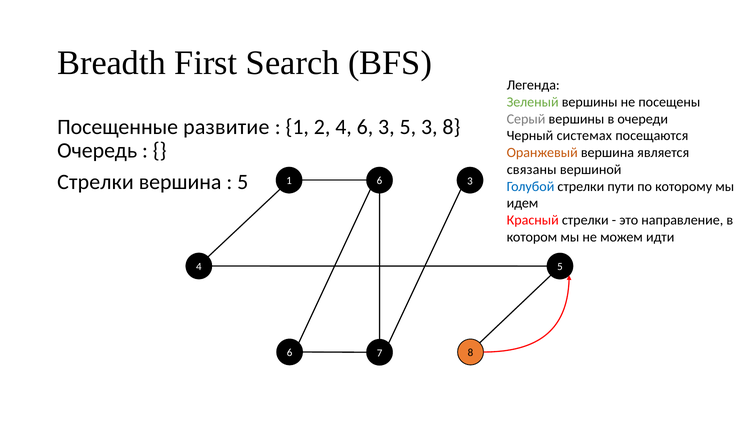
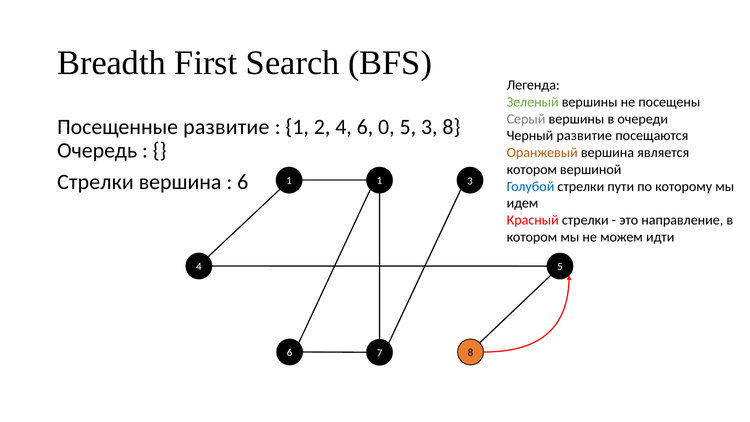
6 3: 3 -> 0 (386, 127)
Черный системах: системах -> развитие (584, 136)
связаны: связаны -> котором (532, 169)
5: 5 -> 6 (243, 182)
1 6: 6 -> 1 (380, 181)
